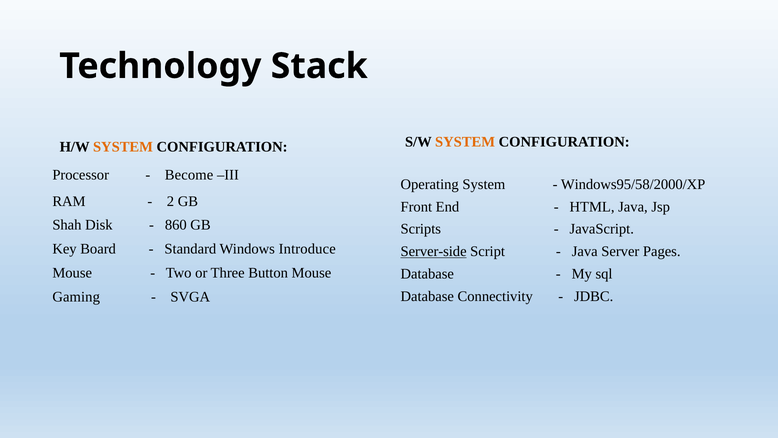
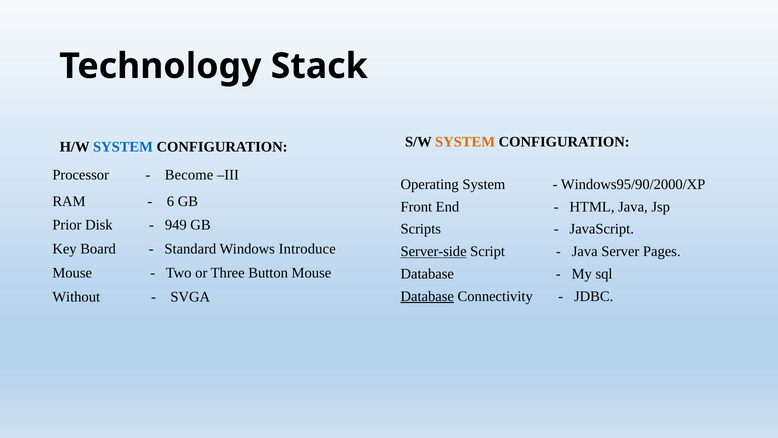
SYSTEM colour: orange -> blue (123, 147)
Windows95/58/2000/XP: Windows95/58/2000/XP -> Windows95/90/2000/XP (633, 184)
2: 2 -> 6 (171, 201)
Shah: Shah -> Prior (67, 225)
860: 860 -> 949 (176, 225)
Database underline: none -> present (427, 296)
Gaming: Gaming -> Without (76, 296)
